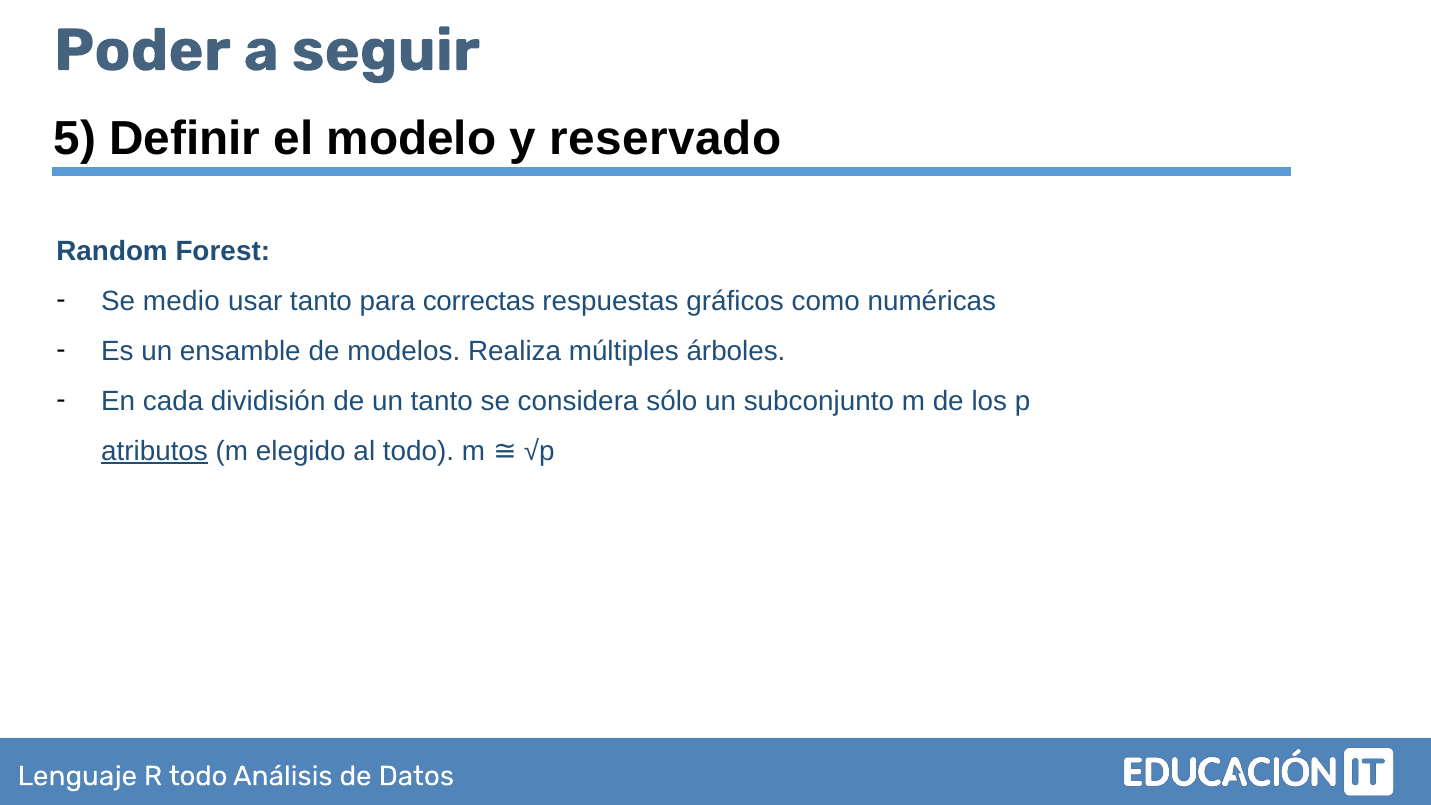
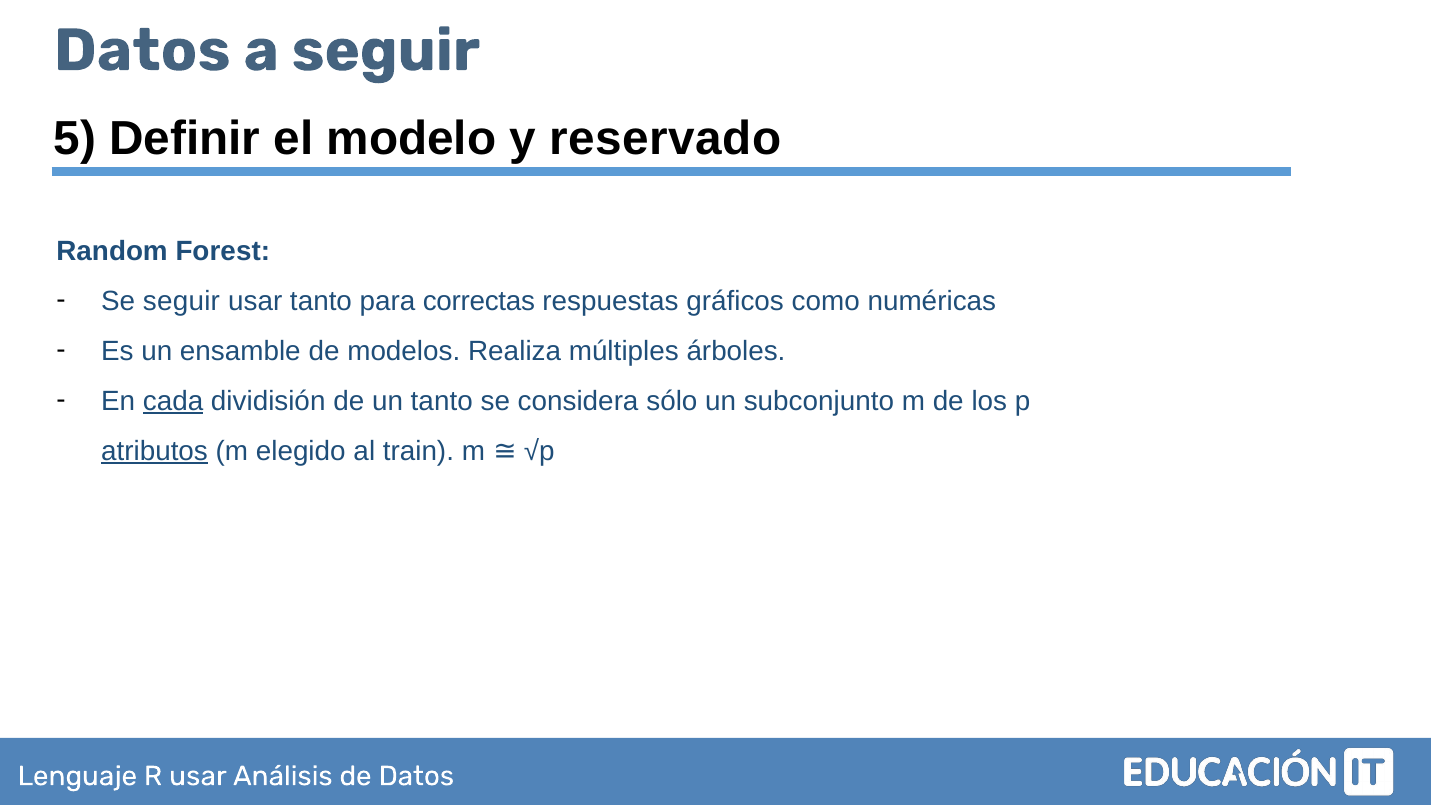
Poder: Poder -> Datos (142, 50)
Se medio: medio -> seguir (181, 301)
cada underline: none -> present (173, 401)
al todo: todo -> train (418, 451)
todo: todo -> usar (198, 776)
